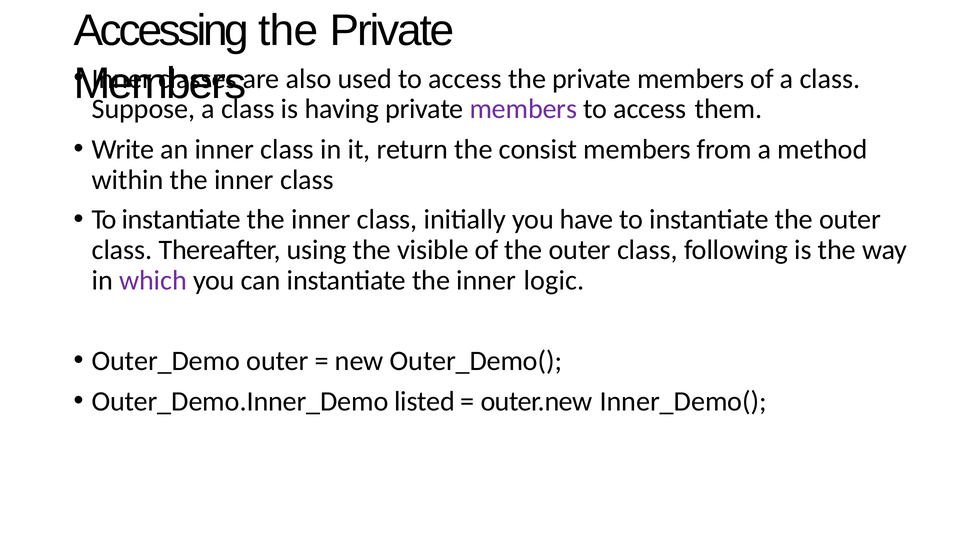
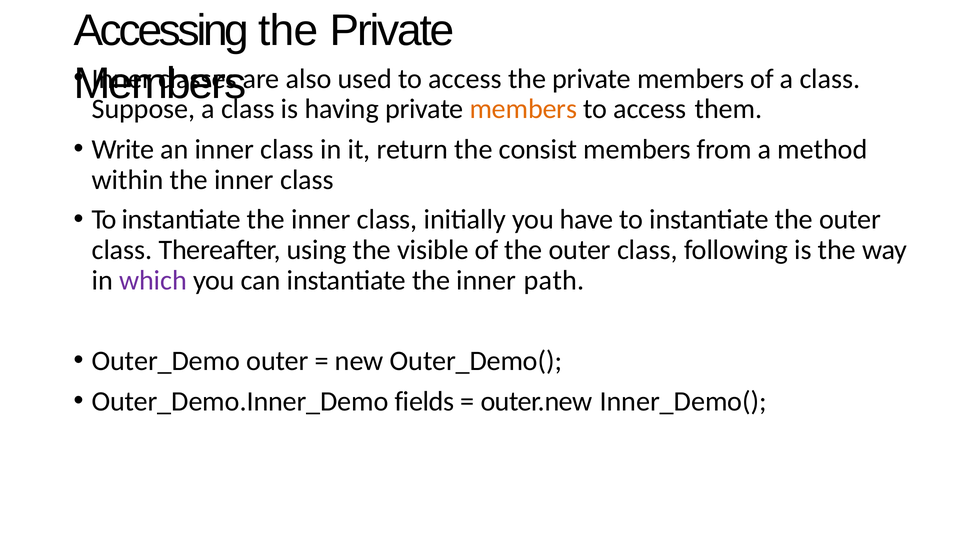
members colour: purple -> orange (523, 109)
logic: logic -> path (554, 281)
listed: listed -> fields (425, 402)
